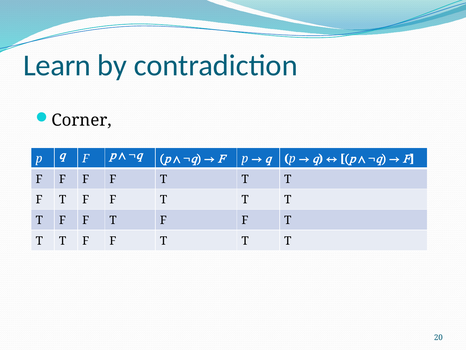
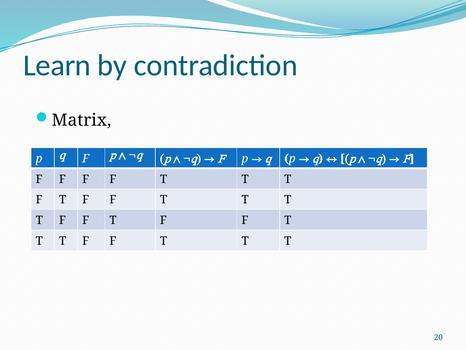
Corner: Corner -> Matrix (81, 120)
